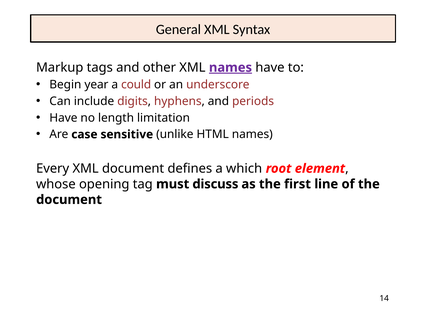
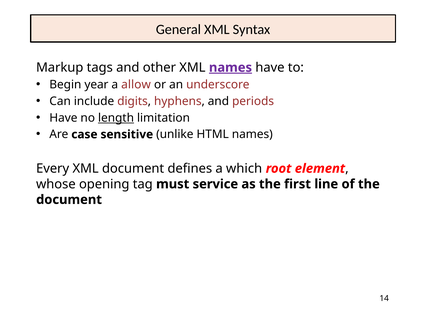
could: could -> allow (136, 85)
length underline: none -> present (116, 118)
discuss: discuss -> service (215, 184)
